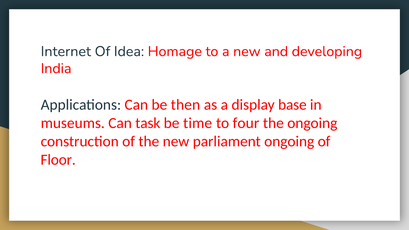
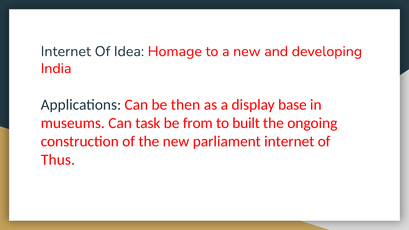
time: time -> from (198, 123)
four: four -> built (246, 123)
parliament ongoing: ongoing -> internet (289, 142)
Floor: Floor -> Thus (58, 160)
